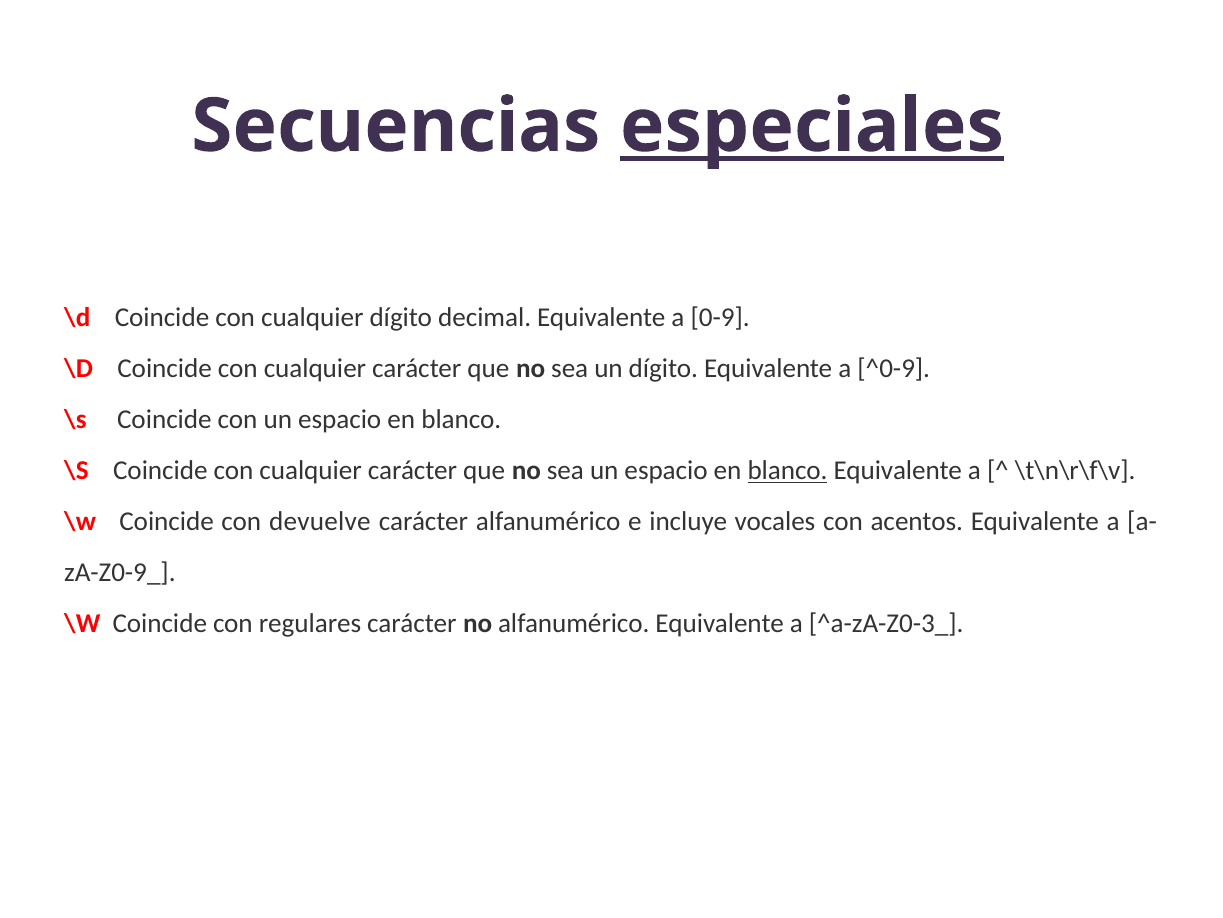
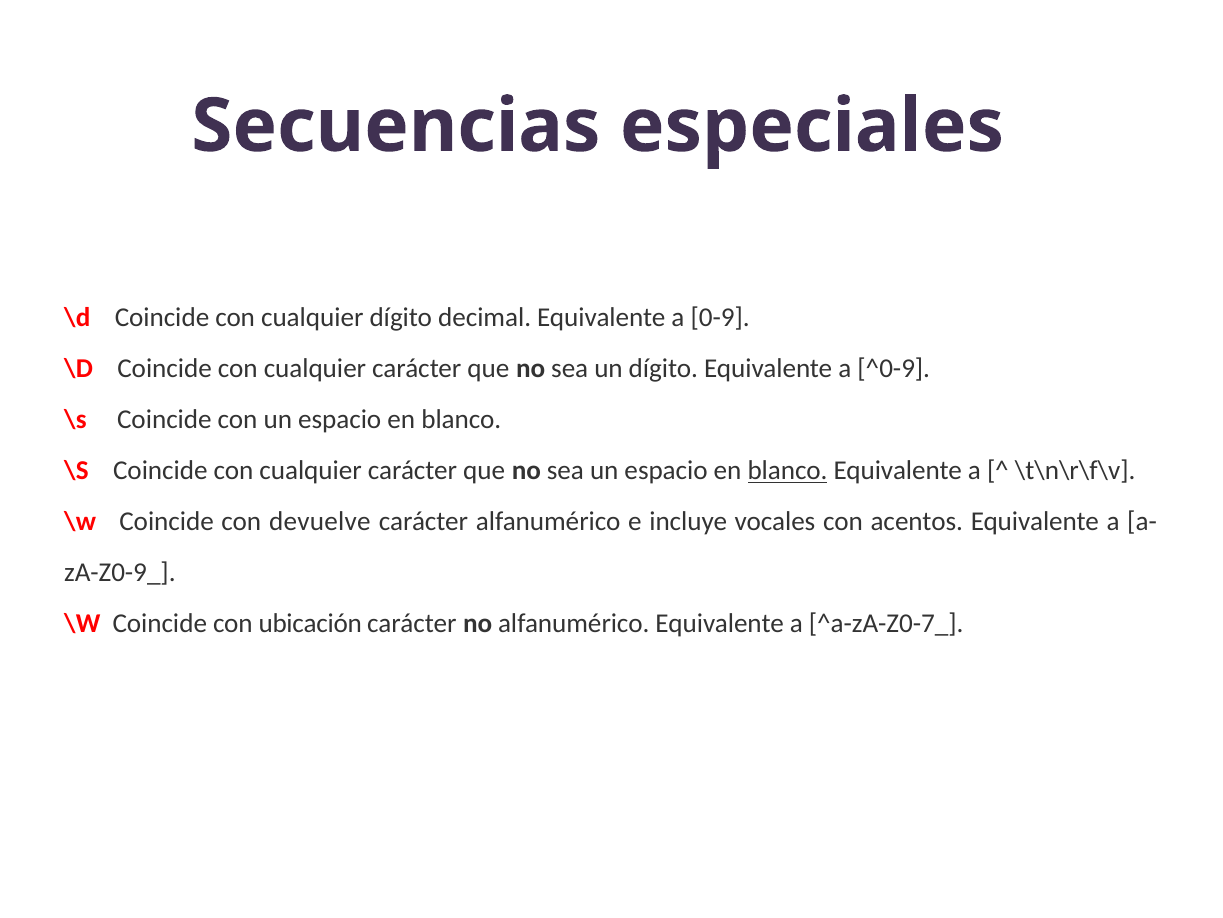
especiales underline: present -> none (812, 126)
regulares: regulares -> ubicación (310, 623)
^a-zA-Z0-3_: ^a-zA-Z0-3_ -> ^a-zA-Z0-7_ (886, 623)
